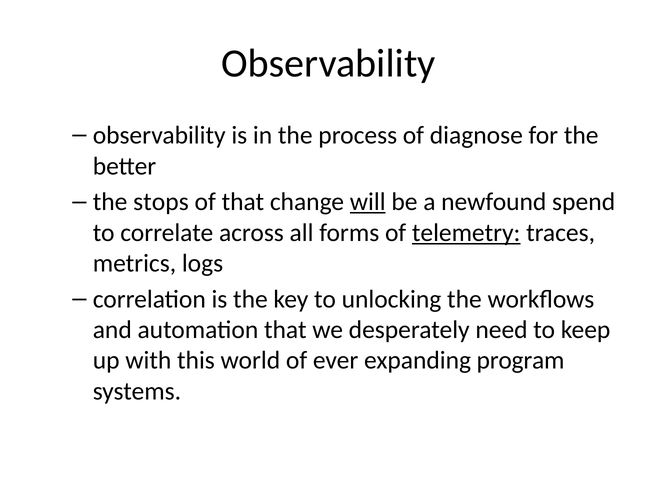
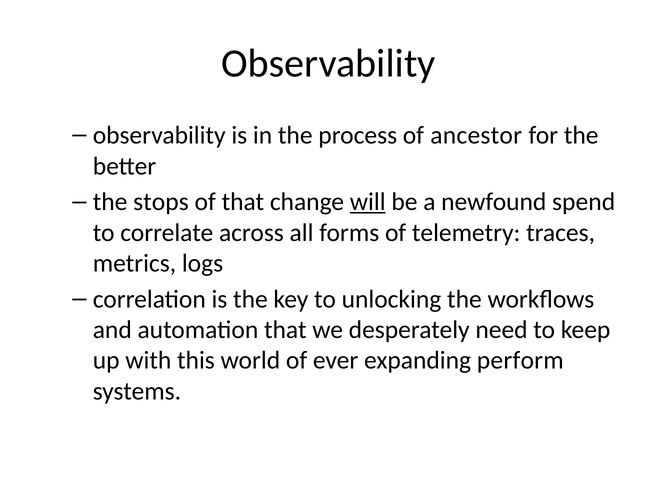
diagnose: diagnose -> ancestor (476, 135)
telemetry underline: present -> none (466, 233)
program: program -> perform (520, 360)
